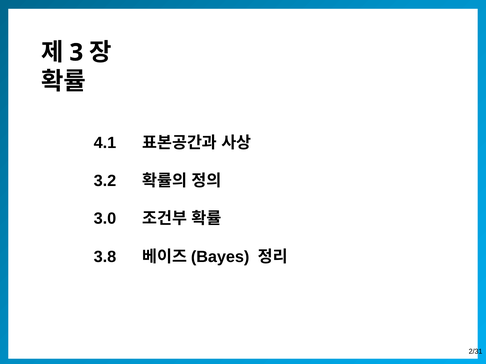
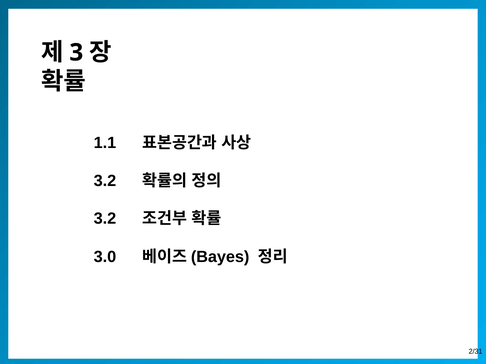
4.1: 4.1 -> 1.1 (105, 143)
3.0: 3.0 -> 3.2 (105, 219)
3.8: 3.8 -> 3.0 (105, 257)
